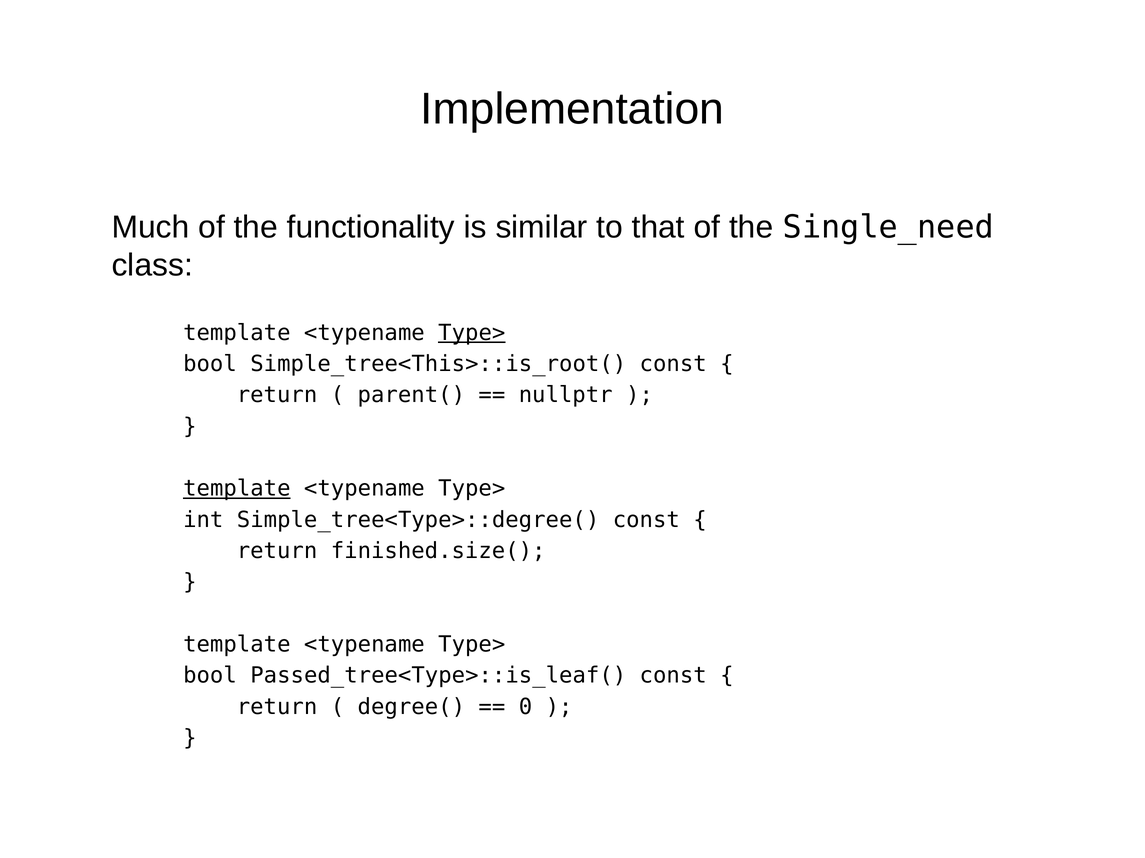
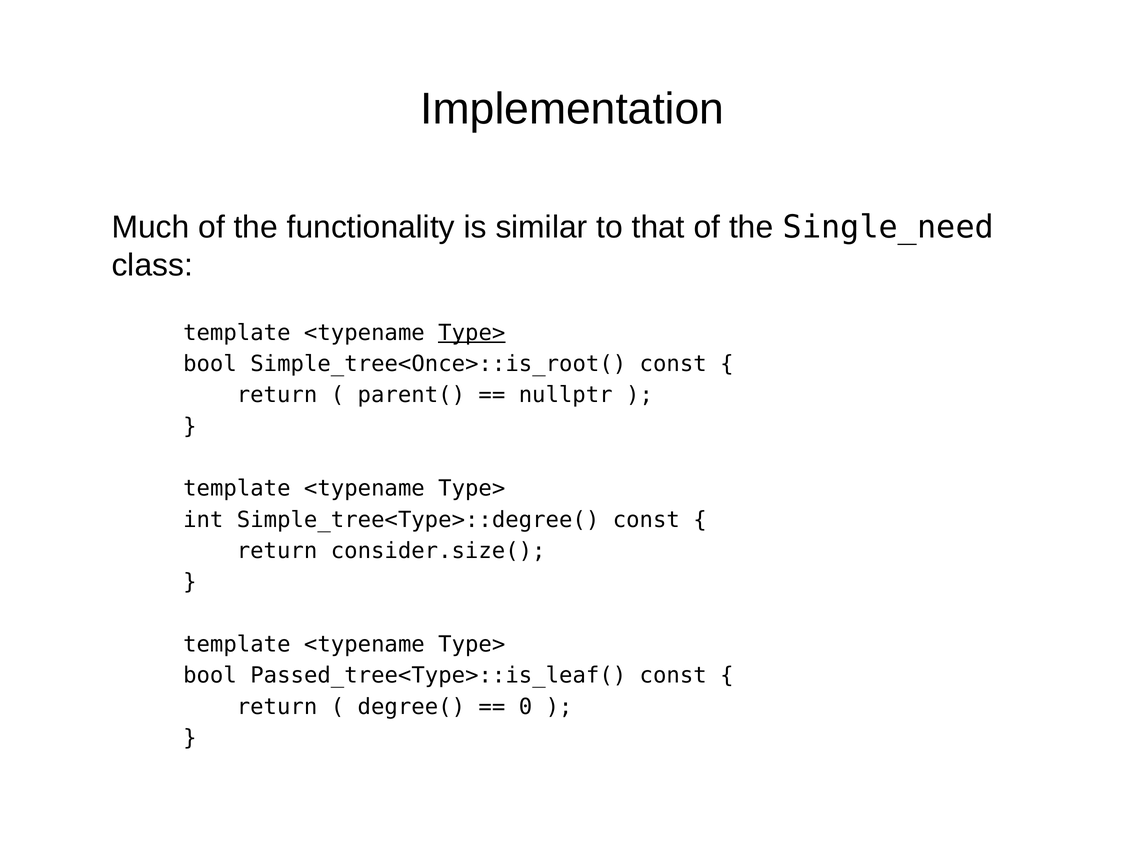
Simple_tree<This>::is_root(: Simple_tree<This>::is_root( -> Simple_tree<Once>::is_root( (438, 364)
template underline: present -> none (237, 489)
finished.size(: finished.size( -> consider.size( (438, 551)
